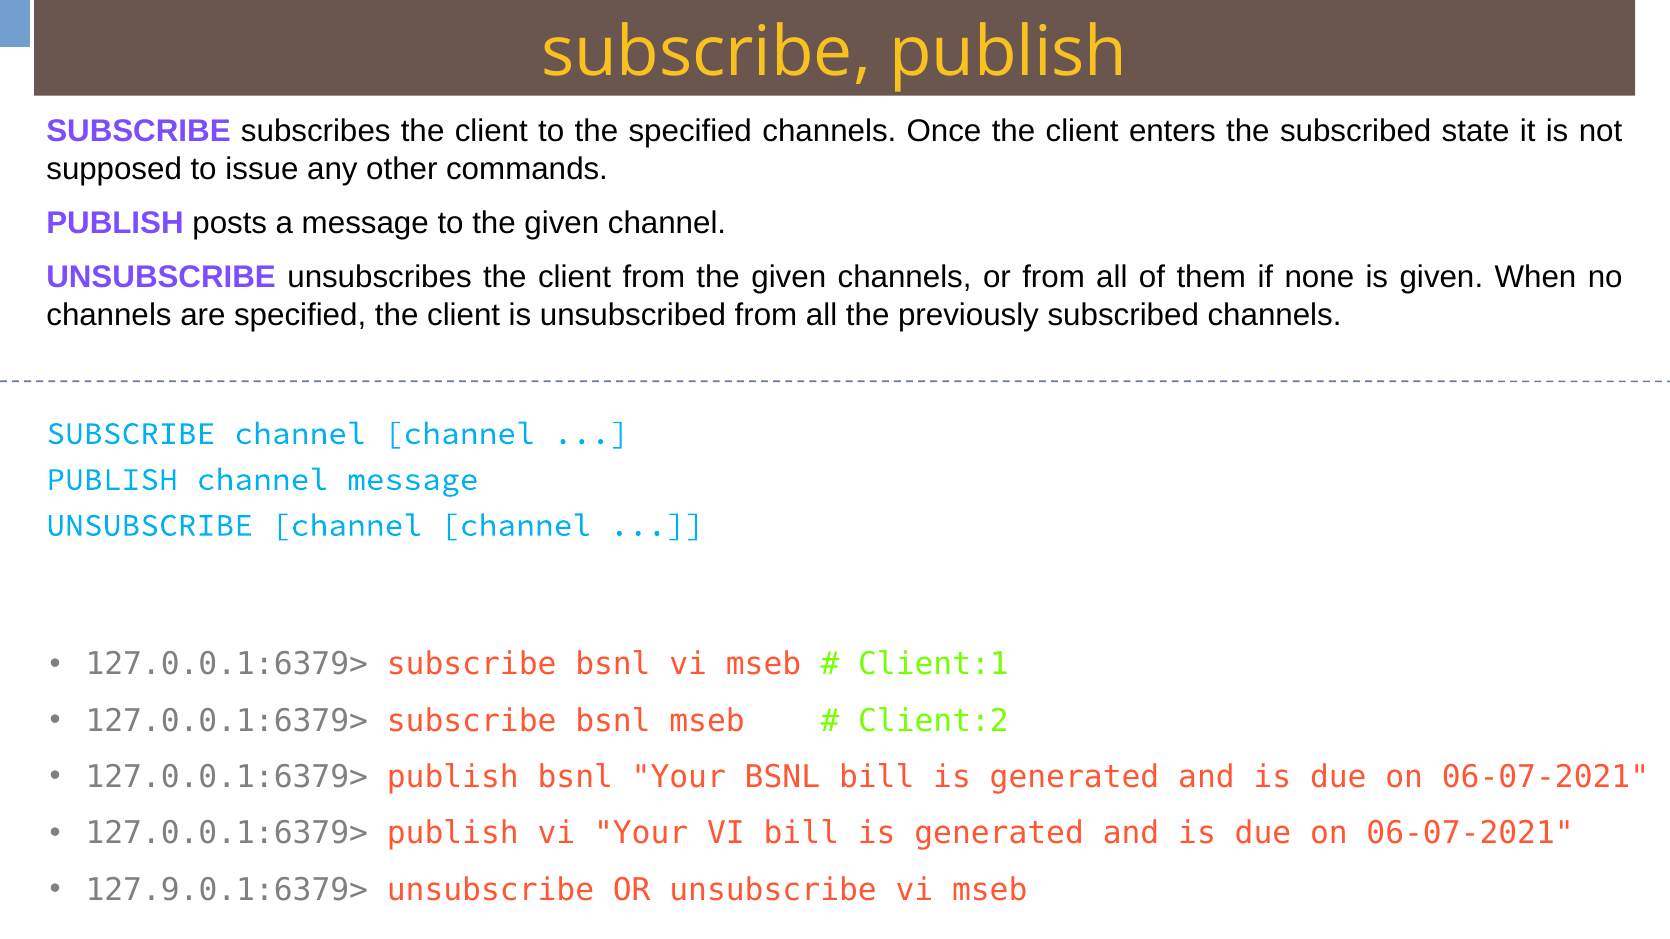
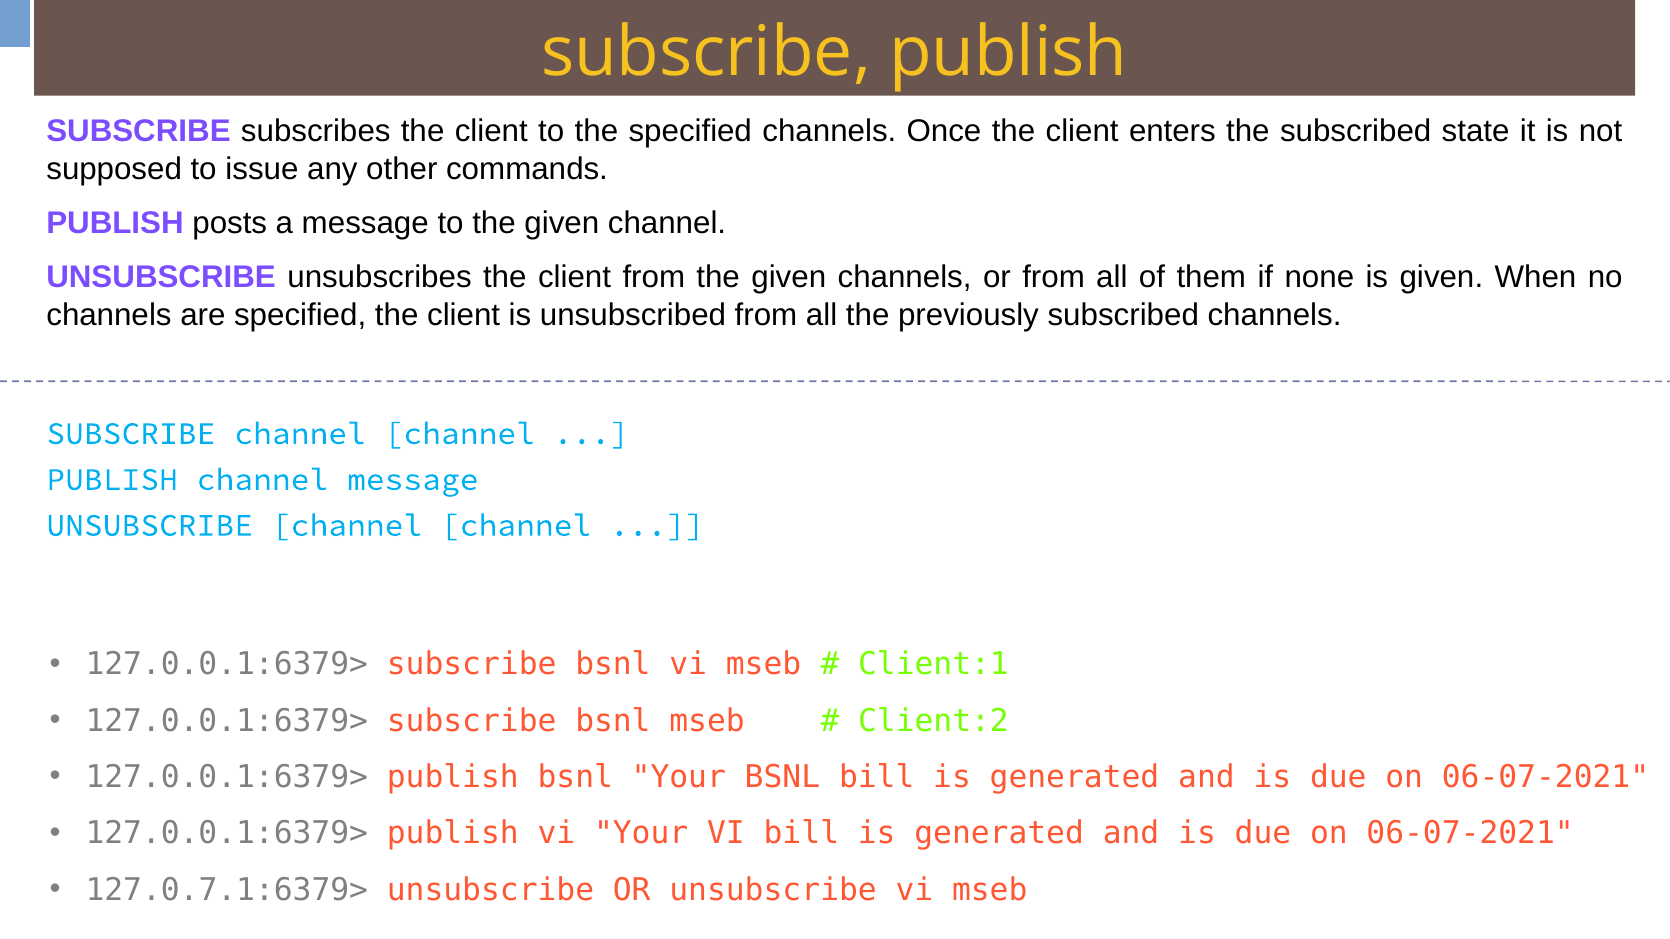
127.9.0.1:6379>: 127.9.0.1:6379> -> 127.0.7.1:6379> (227, 890)
